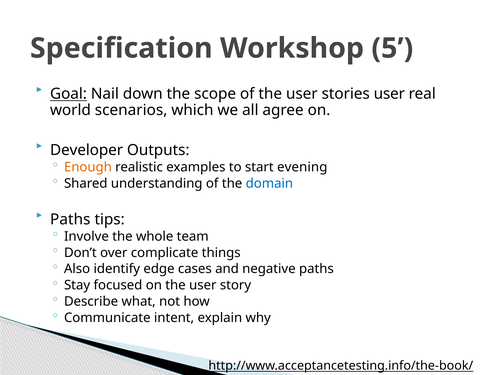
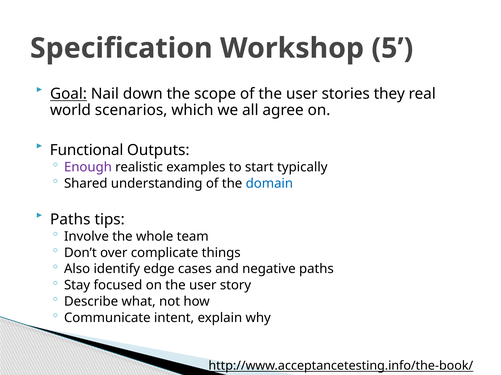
stories user: user -> they (389, 94)
Developer: Developer -> Functional (87, 150)
Enough colour: orange -> purple (88, 167)
evening: evening -> typically (302, 167)
